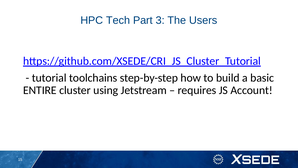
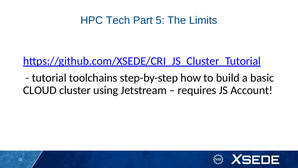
3: 3 -> 5 (160, 20)
Users: Users -> Limits (203, 20)
ENTIRE: ENTIRE -> CLOUD (40, 90)
